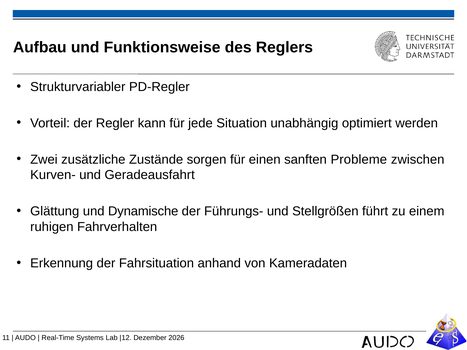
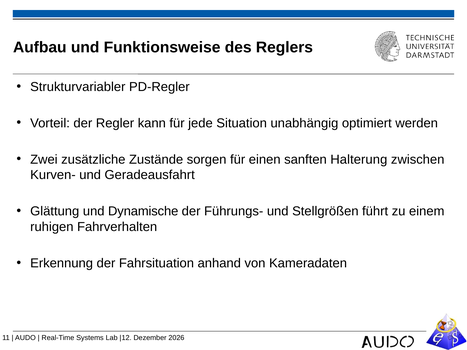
Probleme: Probleme -> Halterung (359, 160)
